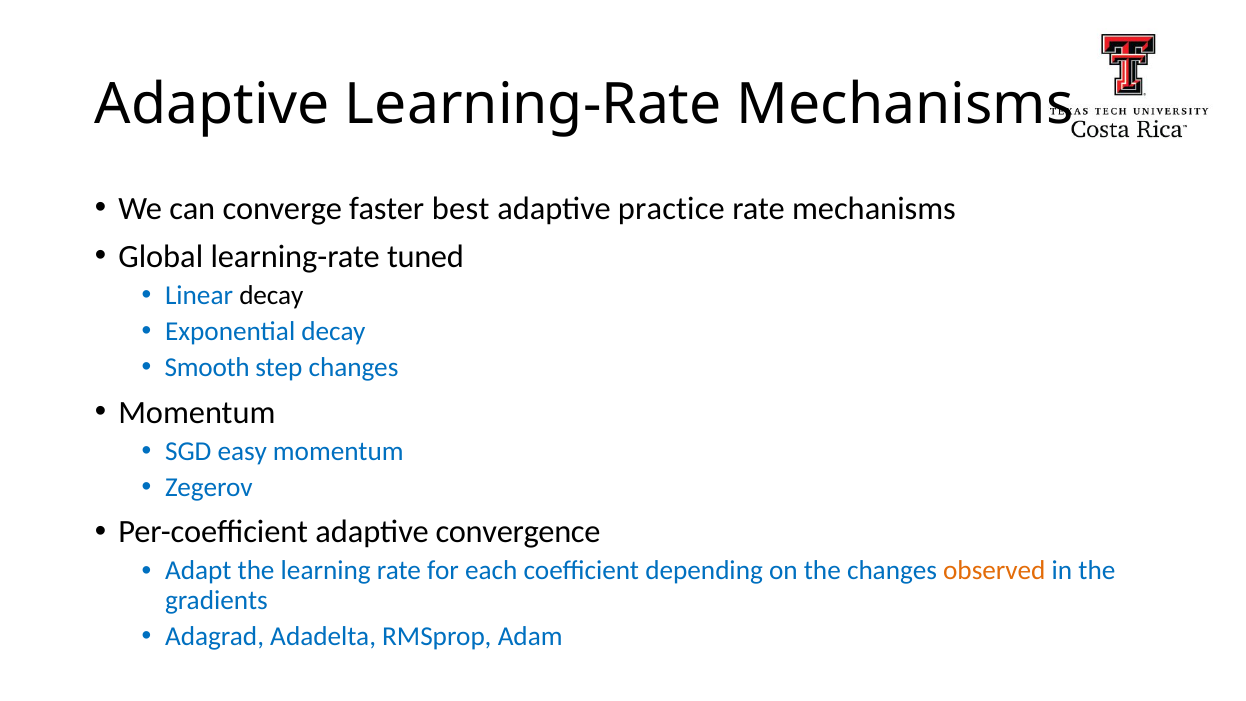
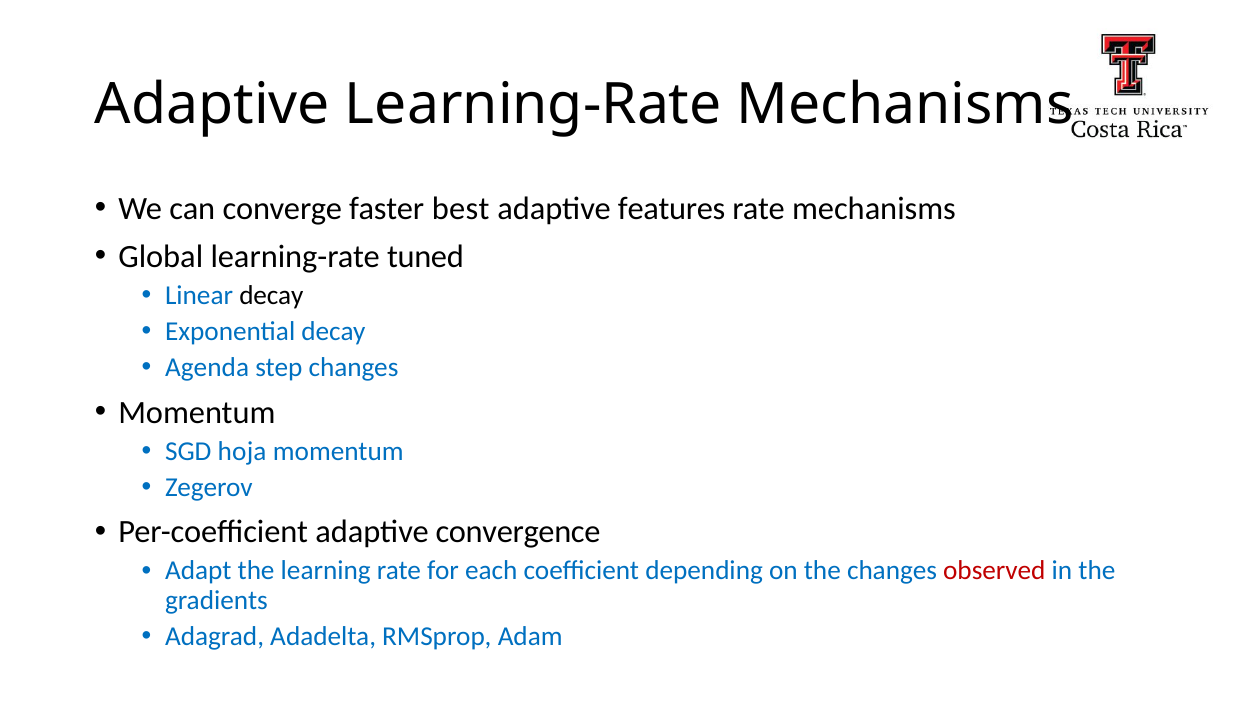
practice: practice -> features (672, 209)
Smooth: Smooth -> Agenda (207, 367)
easy: easy -> hoja (242, 451)
observed colour: orange -> red (994, 571)
